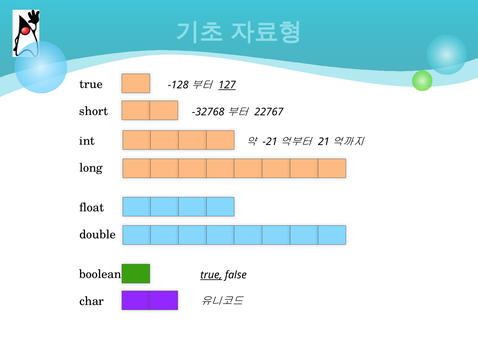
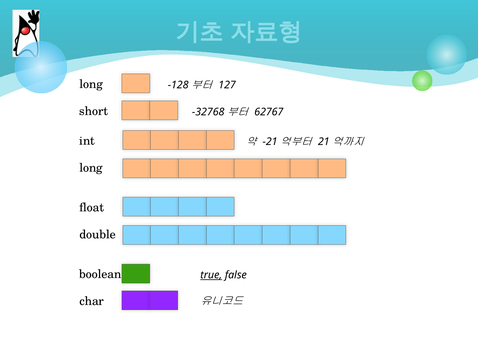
true: true -> long (91, 84)
127 underline: present -> none (227, 85)
22767: 22767 -> 62767 (269, 112)
